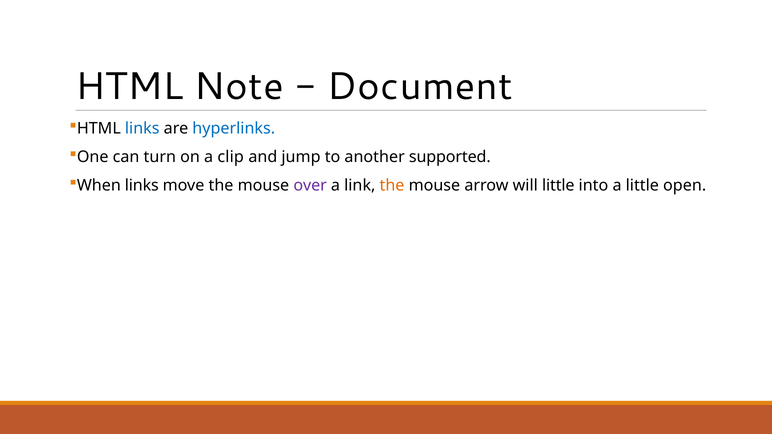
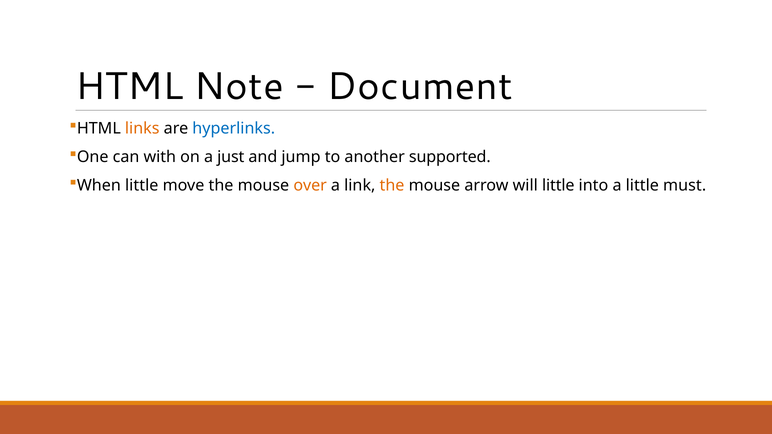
links colour: blue -> orange (142, 128)
turn: turn -> with (160, 157)
clip: clip -> just (231, 157)
When links: links -> little (142, 186)
over colour: purple -> orange (310, 186)
open: open -> must (685, 186)
